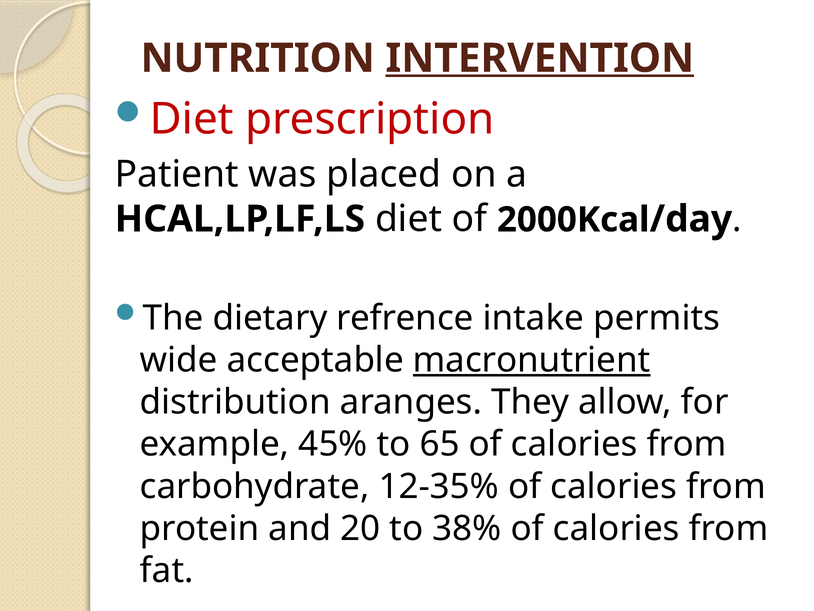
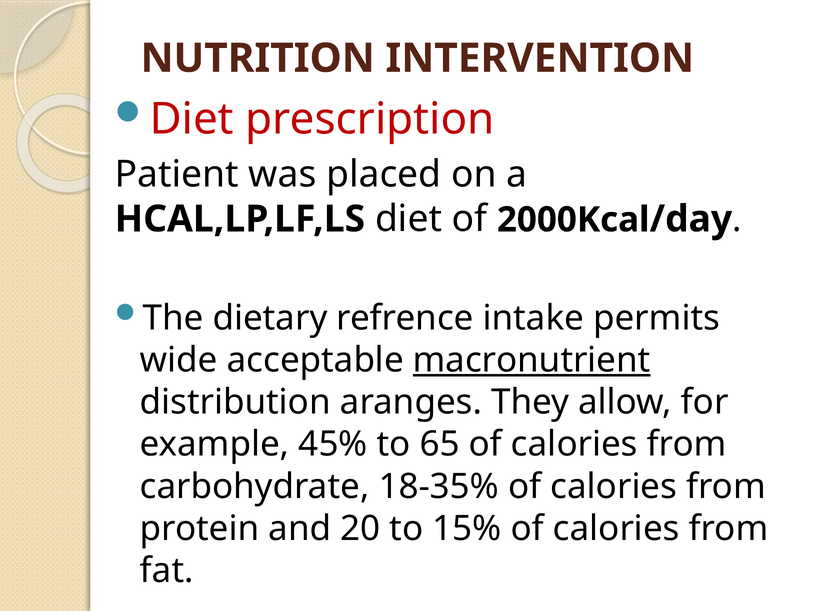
INTERVENTION underline: present -> none (540, 58)
12-35%: 12-35% -> 18-35% (439, 486)
38%: 38% -> 15% (467, 528)
